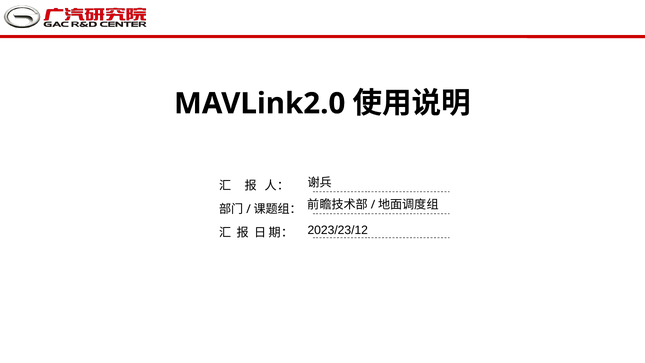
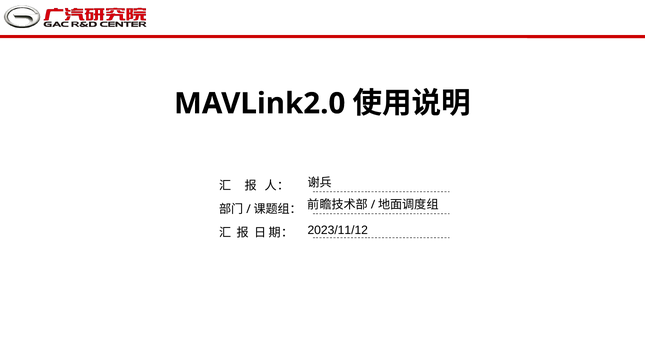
2023/23/12: 2023/23/12 -> 2023/11/12 (338, 230)
